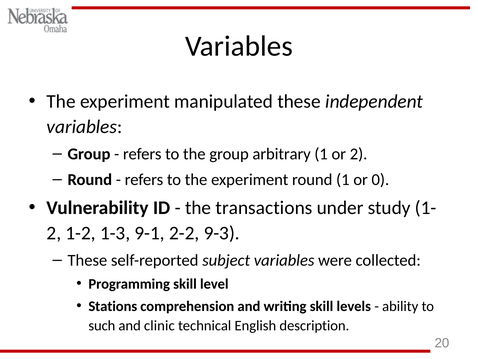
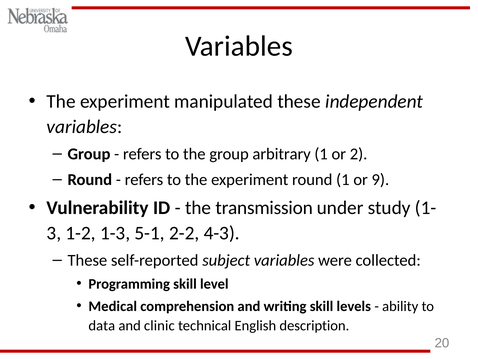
0: 0 -> 9 (380, 179)
transactions: transactions -> transmission (264, 208)
2: 2 -> 3 (54, 233)
9-1: 9-1 -> 5-1 (150, 233)
9-3: 9-3 -> 4-3 (222, 233)
Stations: Stations -> Medical (113, 306)
such: such -> data (102, 325)
